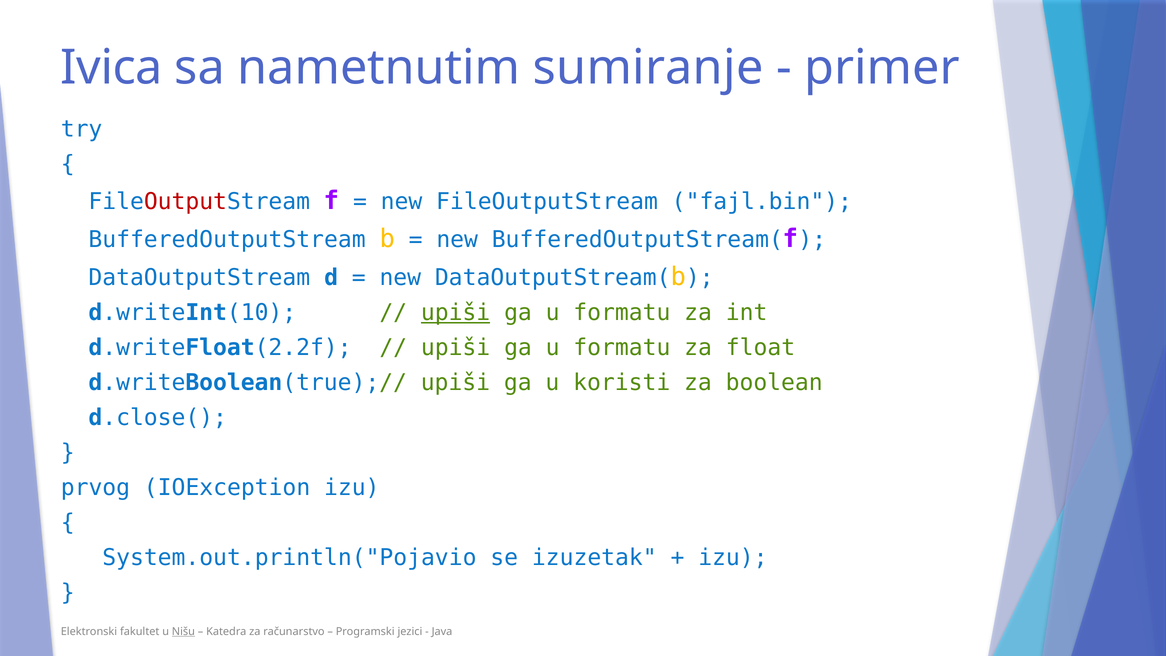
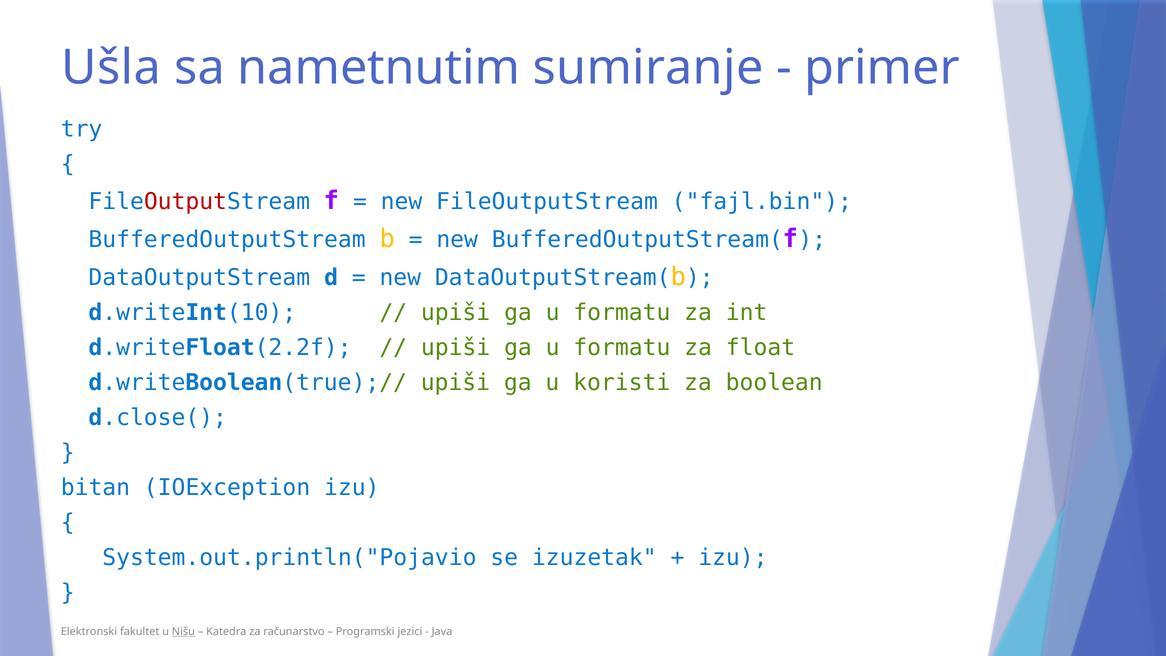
Ivica: Ivica -> Ušla (111, 68)
upiši underline: present -> none (456, 313)
prvog: prvog -> bitan (95, 488)
